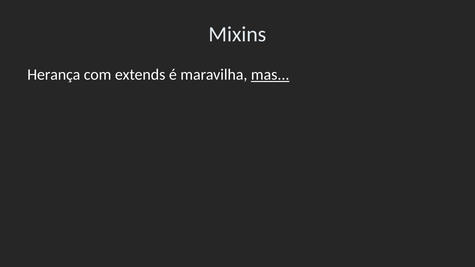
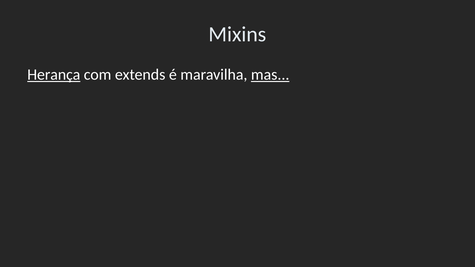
Herança underline: none -> present (54, 75)
